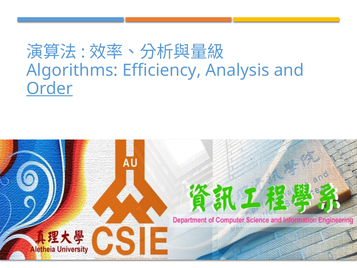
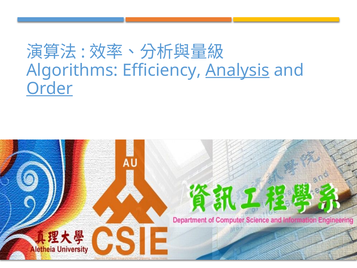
Analysis underline: none -> present (237, 70)
